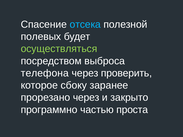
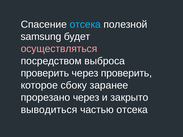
полевых: полевых -> samsung (41, 37)
осуществляться colour: light green -> pink (59, 49)
телефона: телефона -> проверить (45, 73)
программно: программно -> выводиться (49, 110)
частью проста: проста -> отсека (132, 110)
